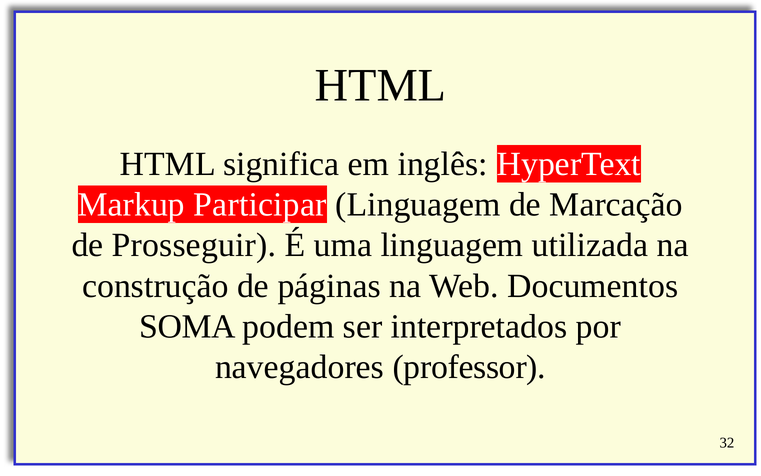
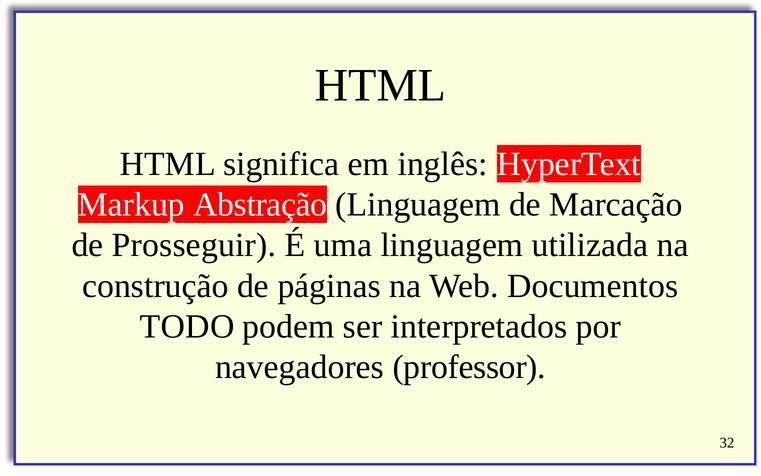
Participar: Participar -> Abstração (260, 204)
SOMA: SOMA -> TODO (187, 326)
